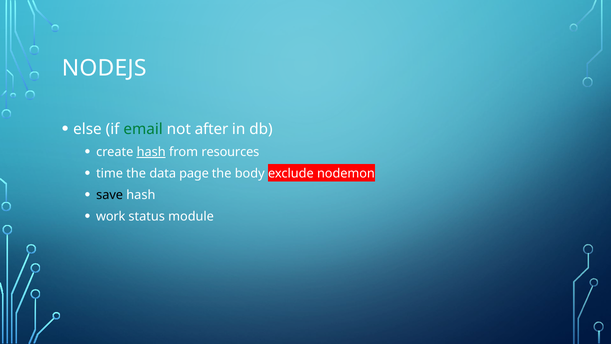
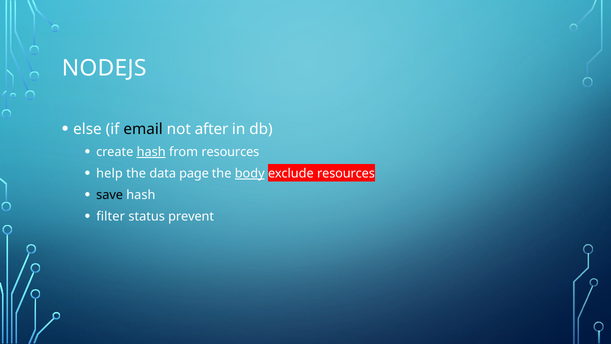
email colour: green -> black (143, 129)
time: time -> help (110, 173)
body underline: none -> present (250, 173)
exclude nodemon: nodemon -> resources (346, 173)
work: work -> filter (111, 216)
module: module -> prevent (191, 216)
